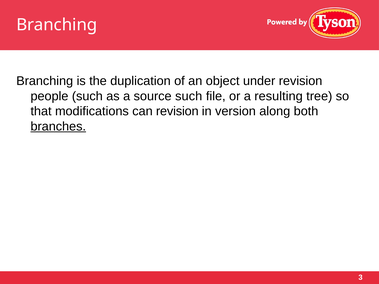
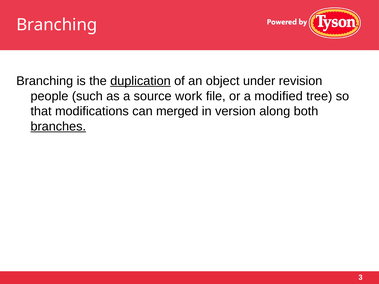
duplication underline: none -> present (140, 81)
source such: such -> work (189, 96)
resulting: resulting -> modified (279, 96)
can revision: revision -> merged (177, 111)
